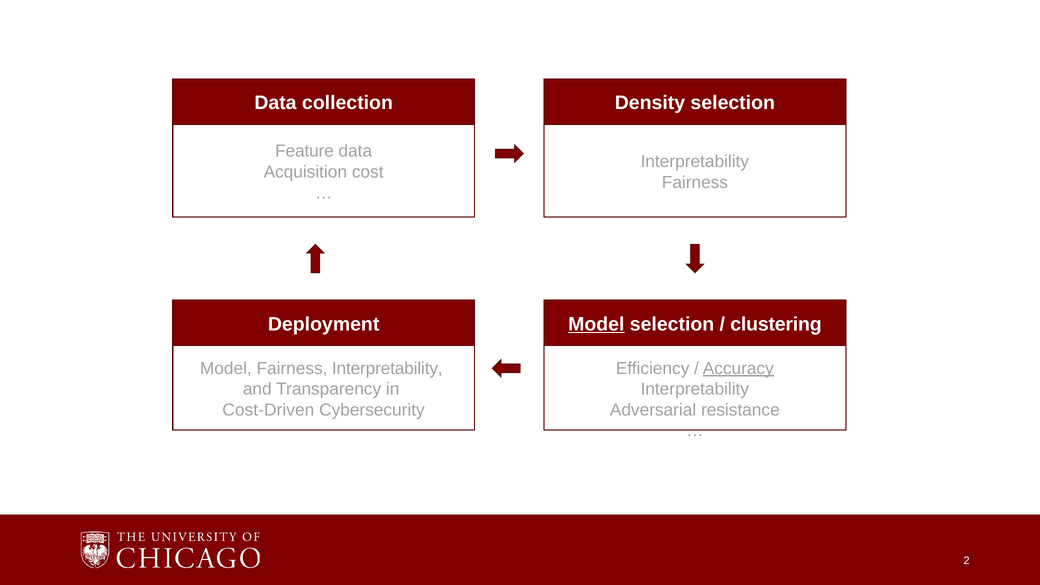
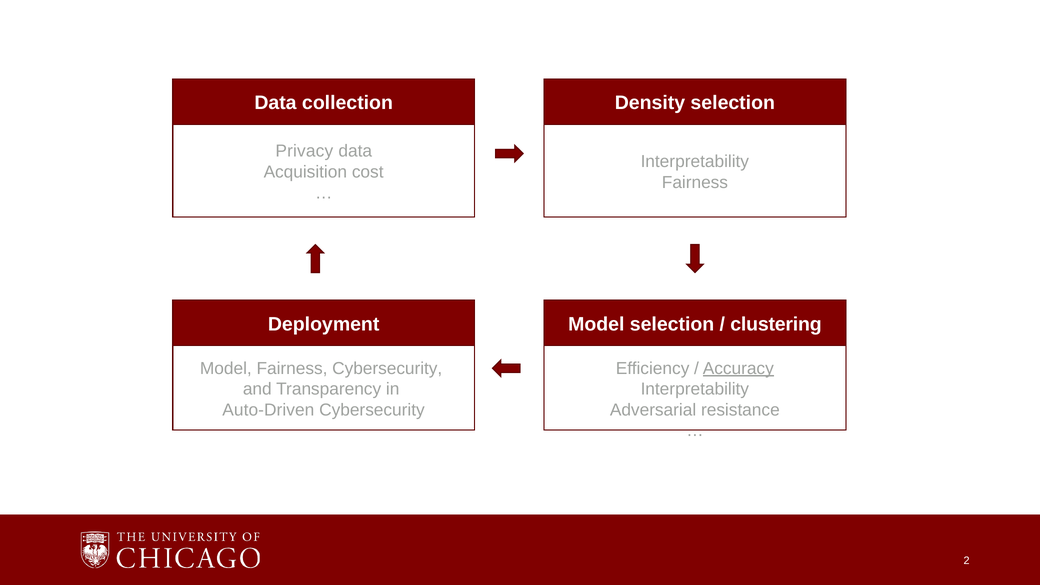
Feature: Feature -> Privacy (304, 151)
Model underline: present -> none (596, 324)
Fairness Interpretability: Interpretability -> Cybersecurity (387, 368)
Cost-Driven: Cost-Driven -> Auto-Driven (268, 410)
